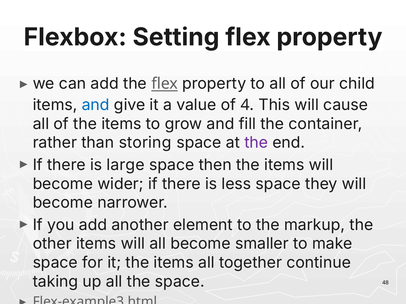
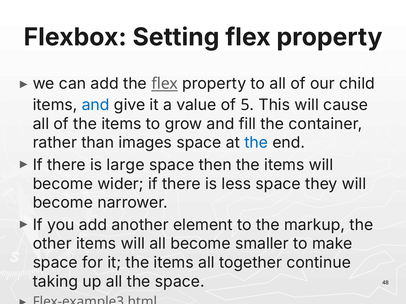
4: 4 -> 5 (245, 105)
storing: storing -> images (145, 143)
the colour: purple -> blue (256, 143)
